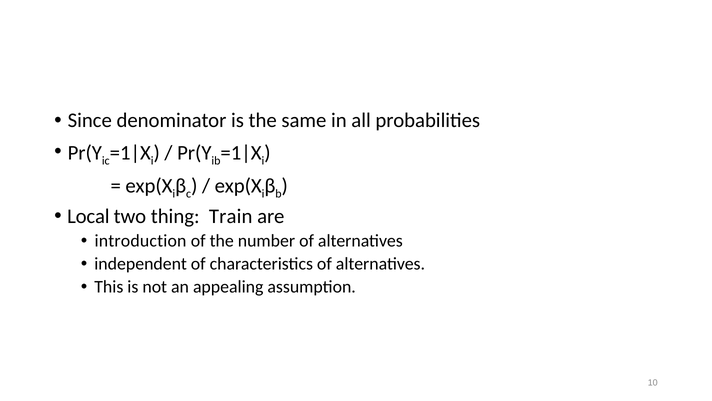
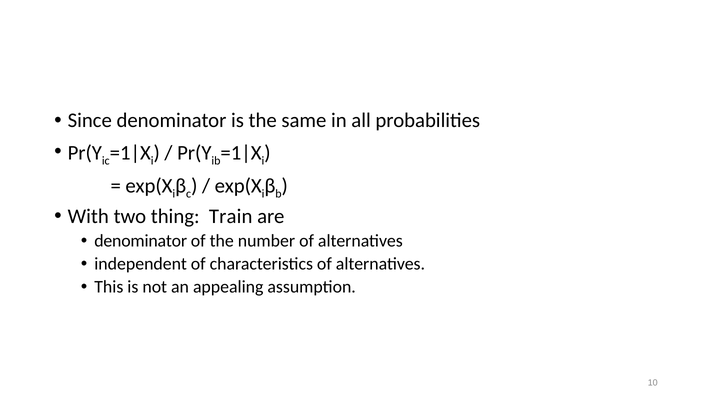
Local: Local -> With (88, 216)
introduction: introduction -> denominator (141, 241)
